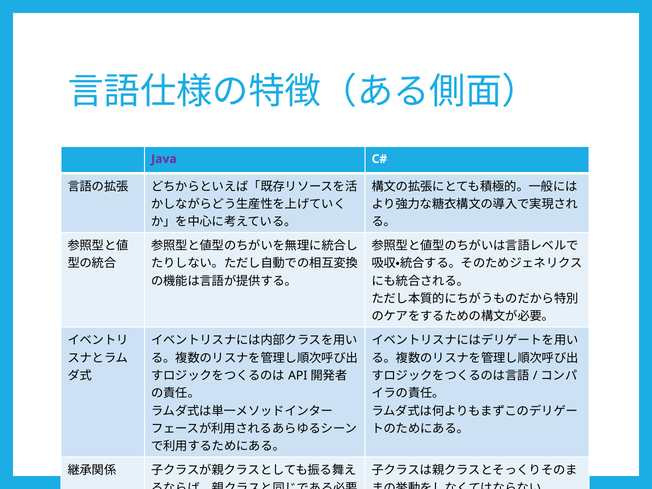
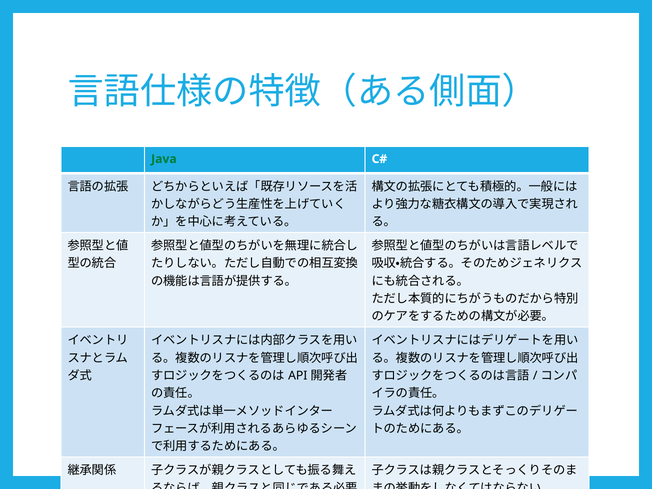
Java colour: purple -> green (164, 159)
